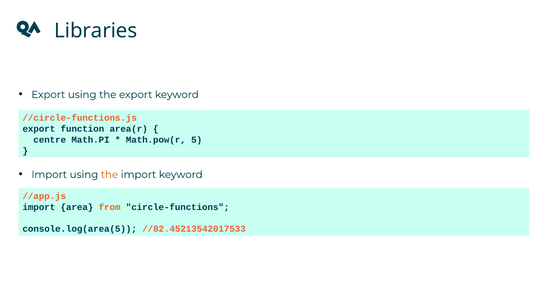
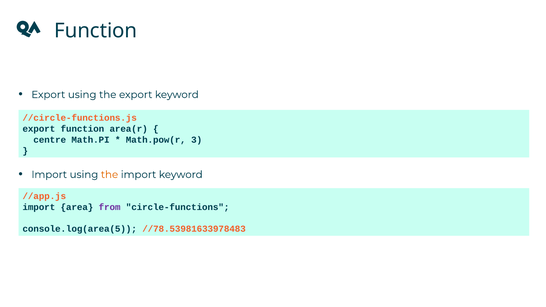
Libraries: Libraries -> Function (96, 31)
5: 5 -> 3 (197, 140)
from colour: orange -> purple (110, 207)
//82.45213542017533: //82.45213542017533 -> //78.53981633978483 (194, 229)
